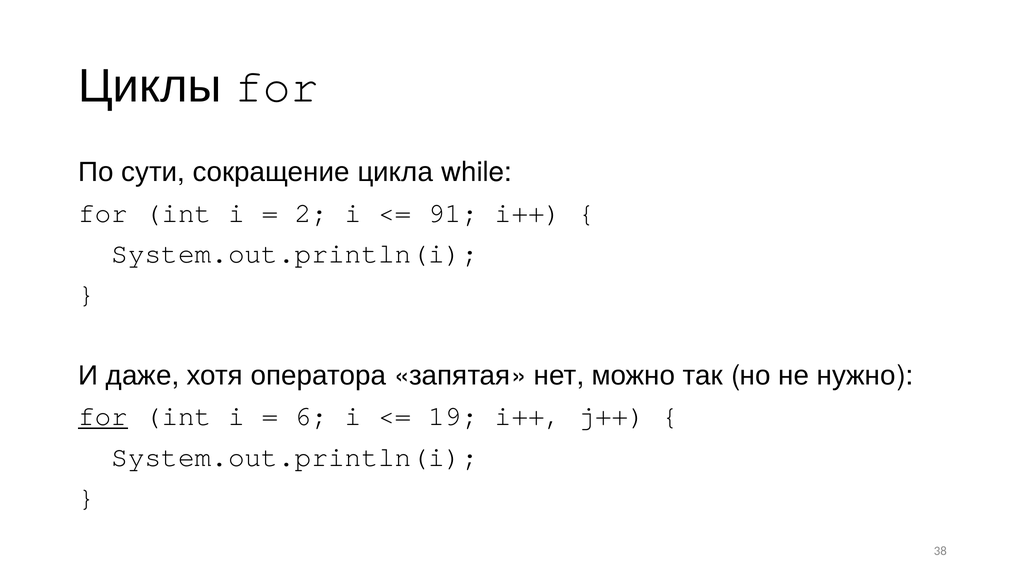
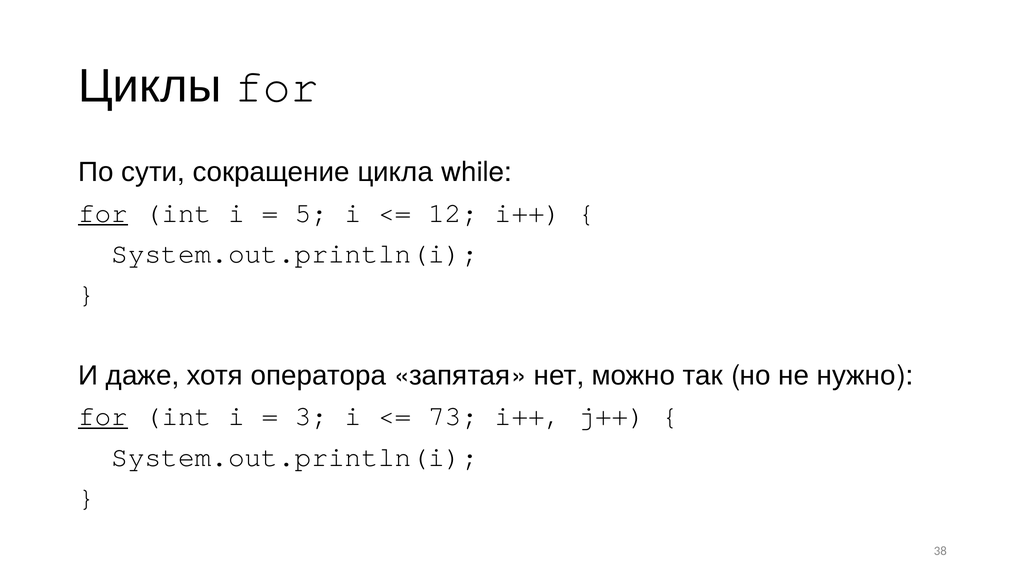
for underline: none -> present (103, 213)
2: 2 -> 5 (311, 213)
91: 91 -> 12 (453, 213)
6: 6 -> 3 (311, 416)
19: 19 -> 73 (453, 416)
